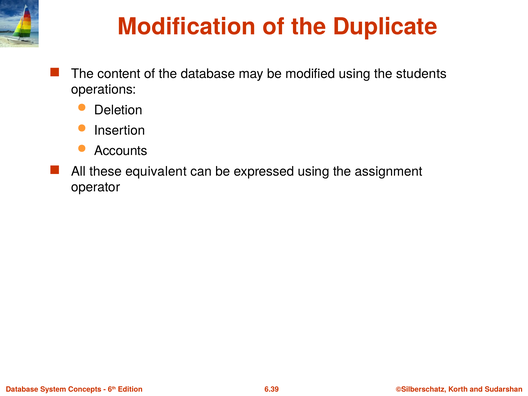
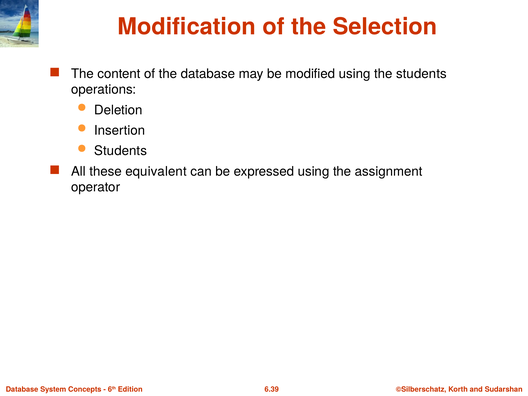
Duplicate: Duplicate -> Selection (385, 27)
Accounts: Accounts -> Students (121, 151)
